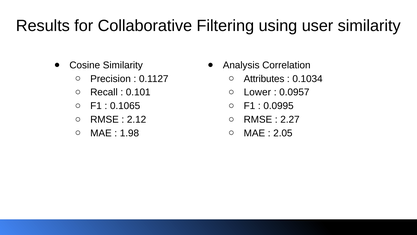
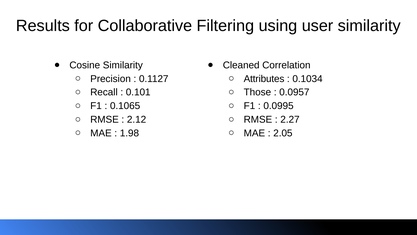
Analysis: Analysis -> Cleaned (241, 65)
Lower: Lower -> Those (257, 92)
